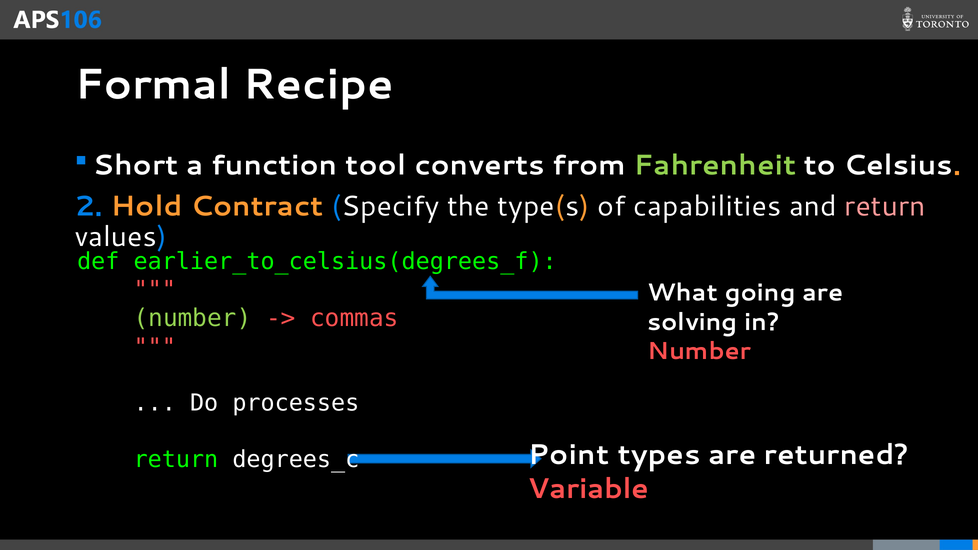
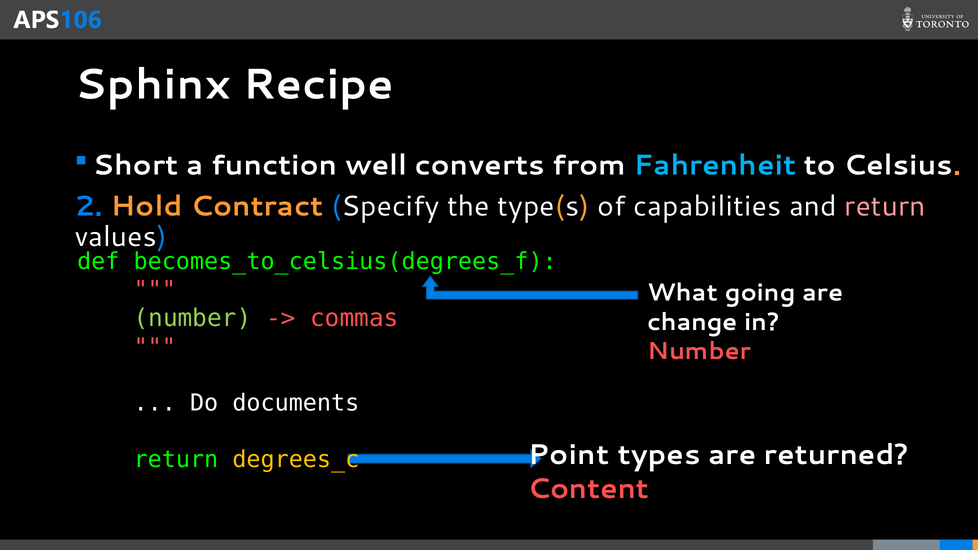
Formal: Formal -> Sphinx (153, 85)
tool: tool -> well (376, 165)
Fahrenheit colour: light green -> light blue (715, 165)
earlier_to_celsius(degrees_f: earlier_to_celsius(degrees_f -> becomes_to_celsius(degrees_f (345, 262)
solving: solving -> change (692, 322)
processes: processes -> documents (296, 403)
degrees_c colour: white -> yellow (296, 460)
Variable: Variable -> Content (588, 489)
